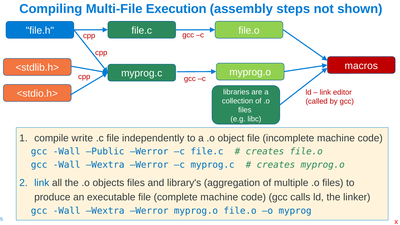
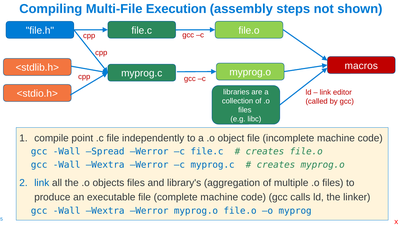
write: write -> point (82, 138)
Public: Public -> Spread (105, 152)
